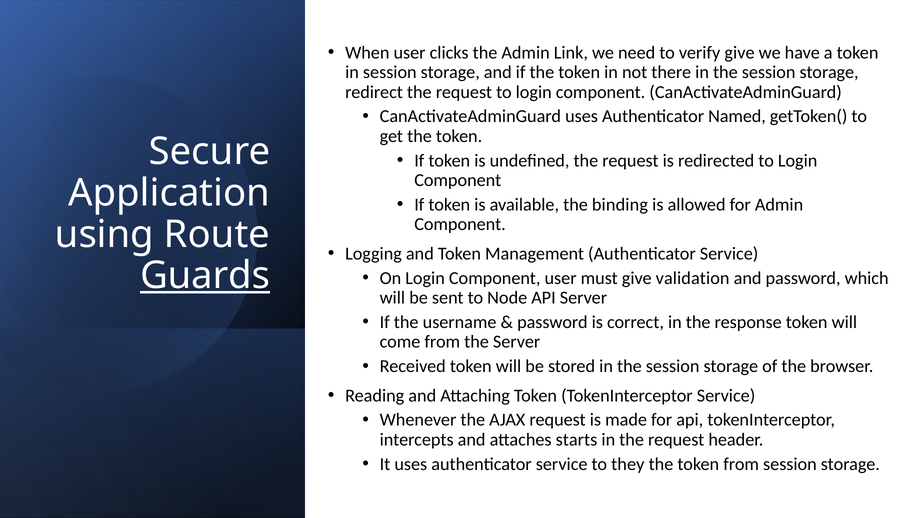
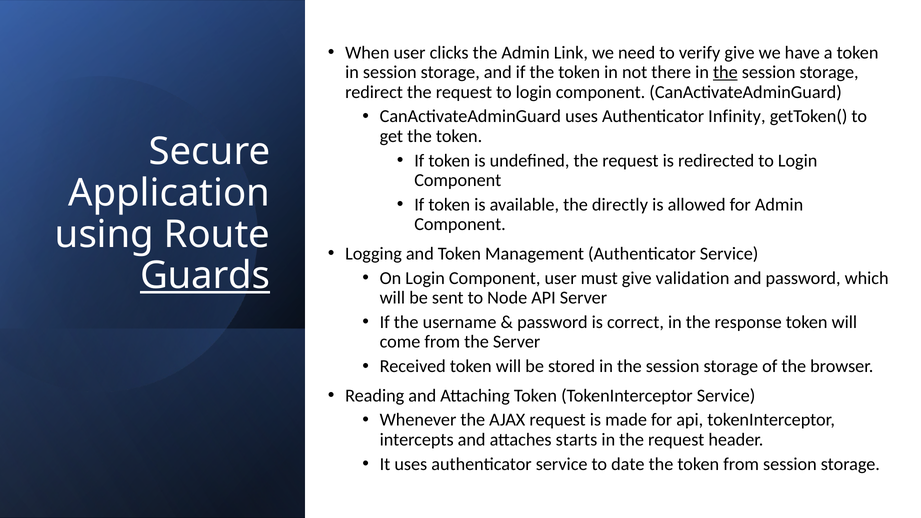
the underline: none -> present (725, 72)
Named: Named -> Infinity (737, 116)
binding: binding -> directly (620, 205)
they: they -> date (628, 464)
